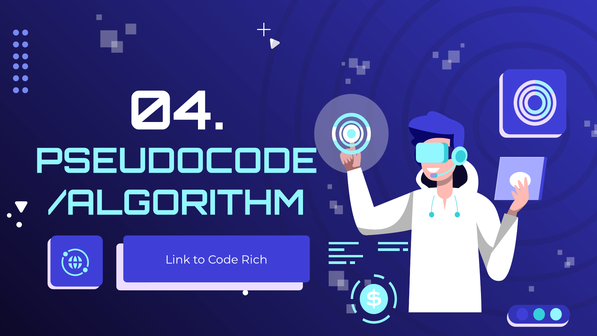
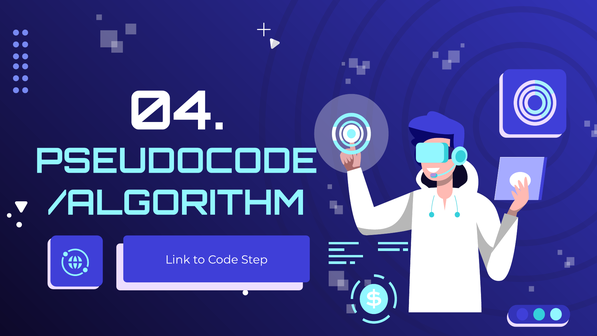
Rich: Rich -> Step (254, 260)
